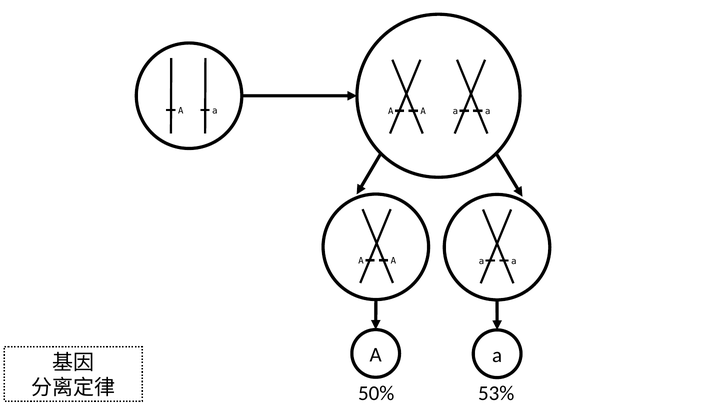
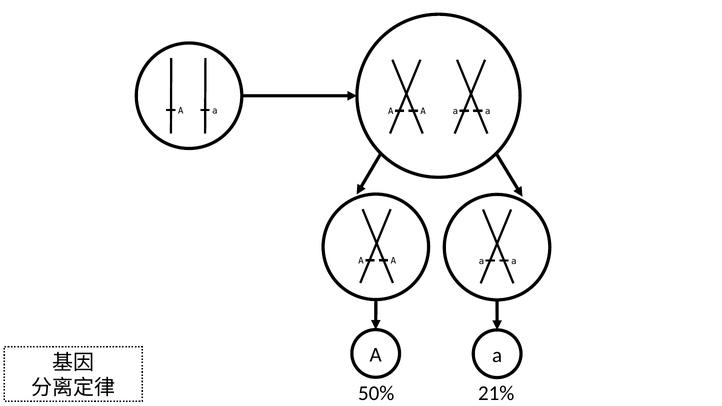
53%: 53% -> 21% (496, 394)
